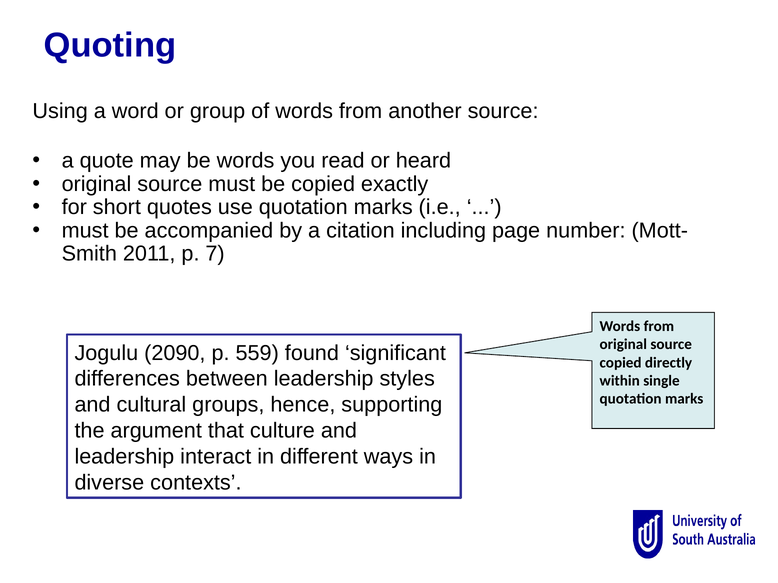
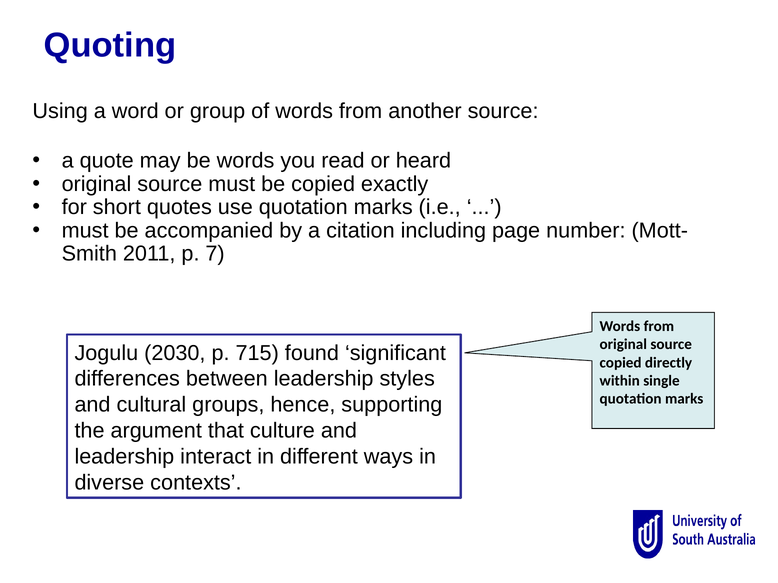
2090: 2090 -> 2030 (175, 353)
559: 559 -> 715 (257, 353)
